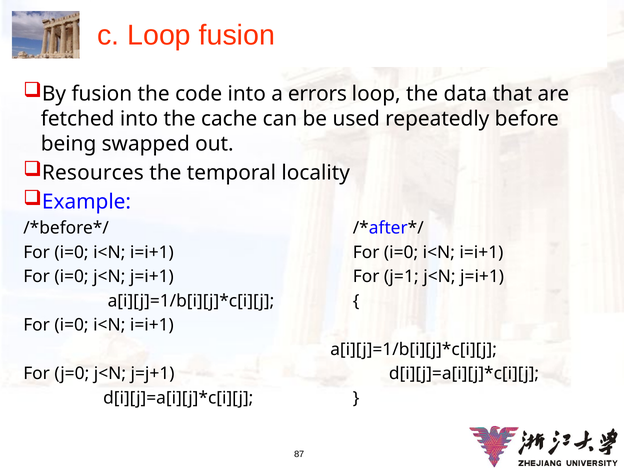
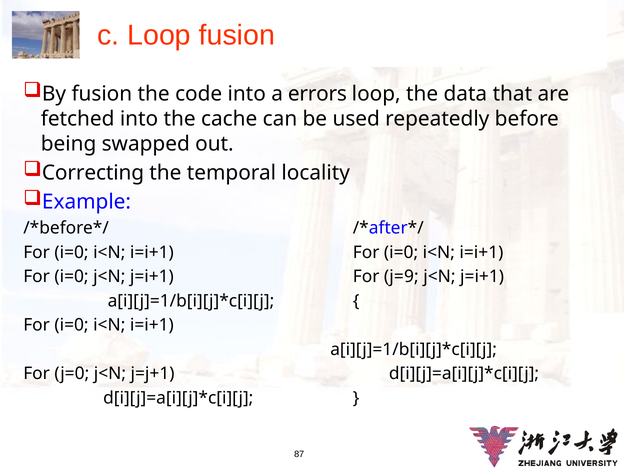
Resources: Resources -> Correcting (93, 173)
j=1: j=1 -> j=9 (401, 277)
